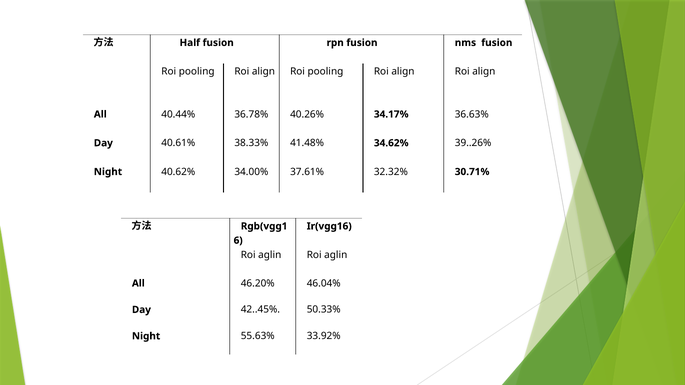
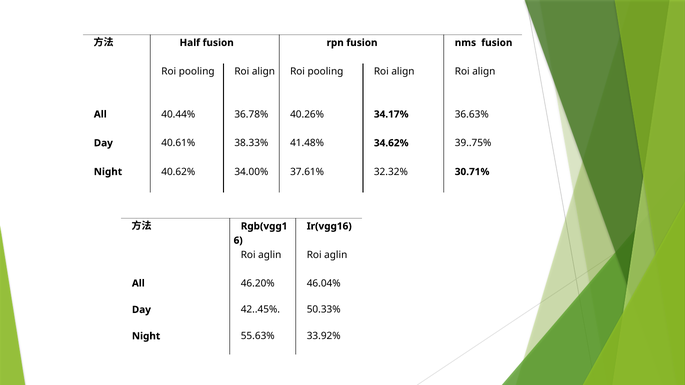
39..26%: 39..26% -> 39..75% (473, 143)
